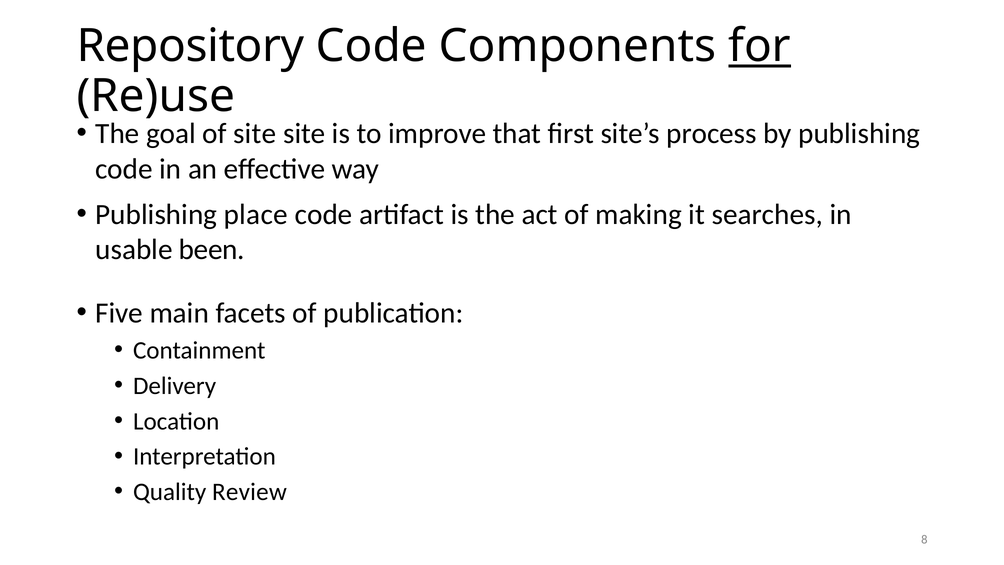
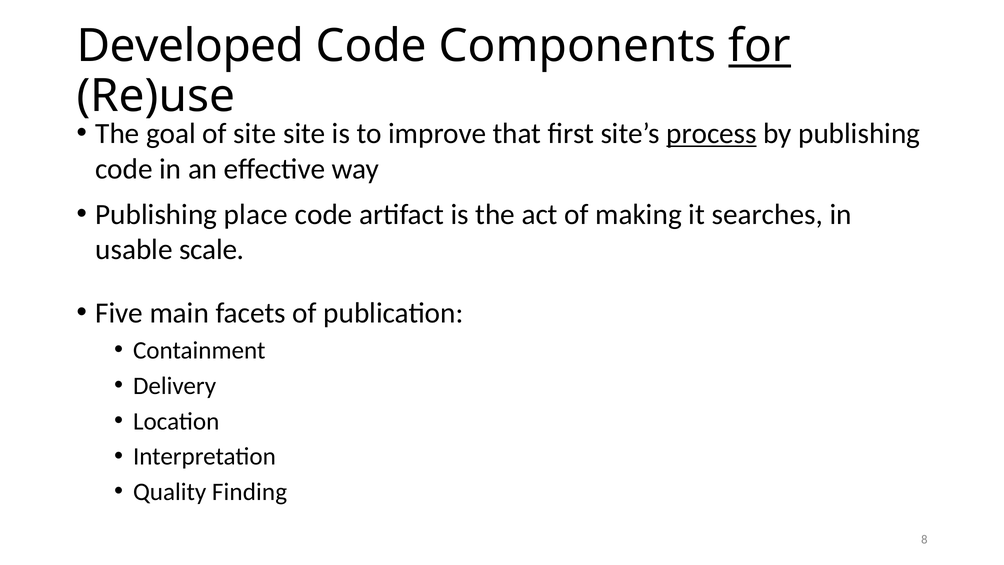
Repository: Repository -> Developed (190, 46)
process underline: none -> present (711, 134)
been: been -> scale (212, 250)
Review: Review -> Finding (250, 492)
